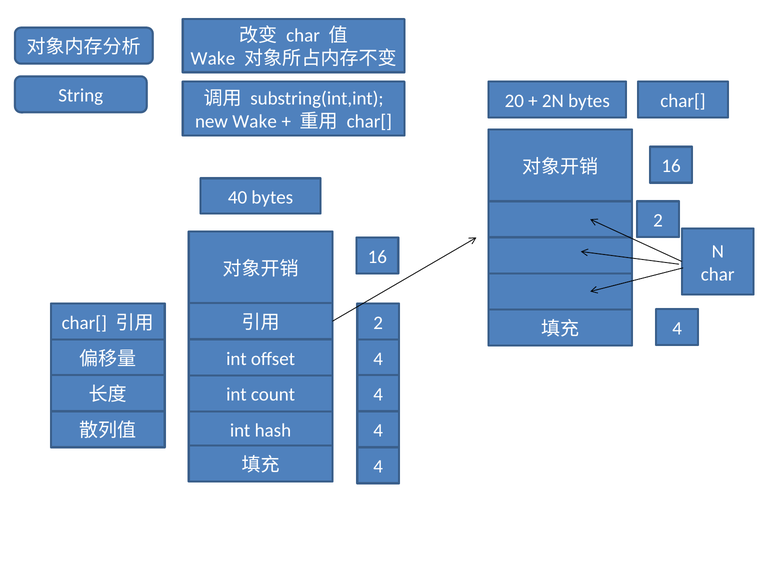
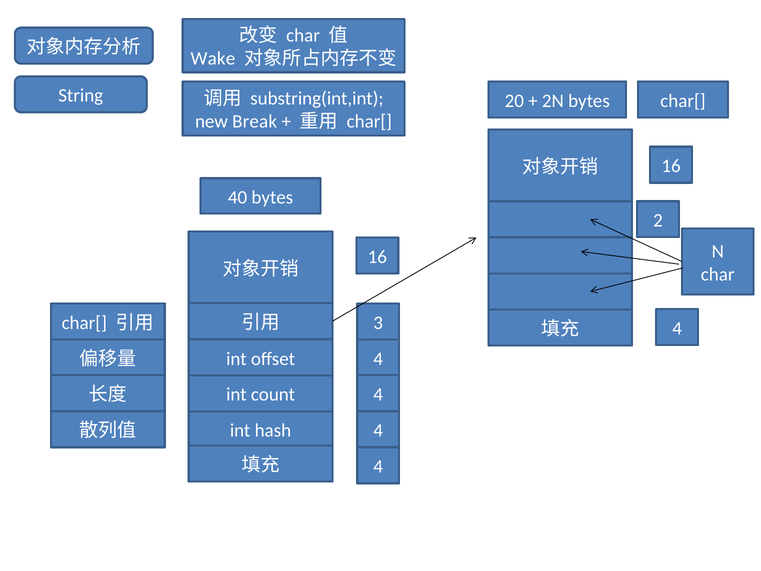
new Wake: Wake -> Break (255, 121)
2: 2 -> 3 (378, 323)
